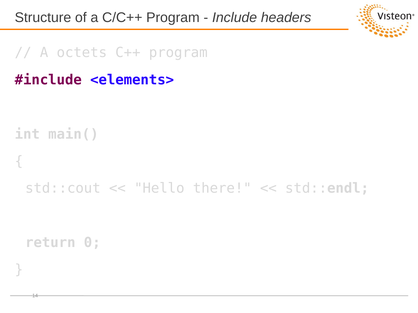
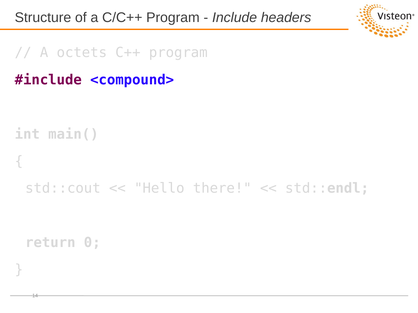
<elements>: <elements> -> <compound> (132, 80)
